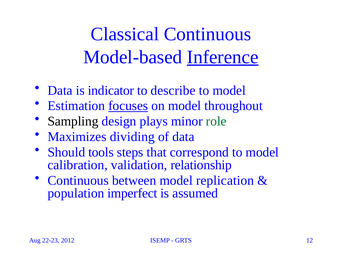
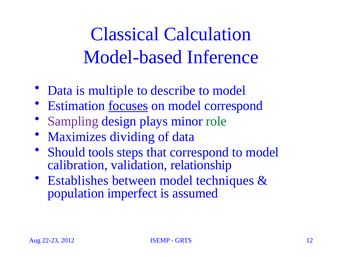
Classical Continuous: Continuous -> Calculation (207, 34)
Inference underline: present -> none (223, 57)
indicator: indicator -> multiple (111, 90)
model throughout: throughout -> correspond (234, 106)
Sampling colour: black -> purple (73, 121)
Continuous: Continuous -> Establishes (78, 180)
replication: replication -> techniques (225, 180)
